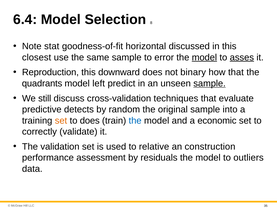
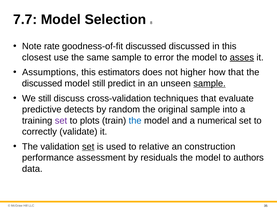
6.4: 6.4 -> 7.7 (25, 19)
stat: stat -> rate (52, 46)
goodness-of-fit horizontal: horizontal -> discussed (146, 46)
model underline: present -> none (204, 57)
Reproduction: Reproduction -> Assumptions (50, 72)
downward: downward -> estimators (119, 72)
binary: binary -> higher (193, 72)
quadrants: quadrants -> discussed (42, 83)
model left: left -> still (99, 83)
set colour: orange -> purple (61, 120)
to does: does -> plots (90, 120)
economic: economic -> numerical (217, 120)
set underline: none -> present (88, 146)
outliers: outliers -> authors (249, 158)
